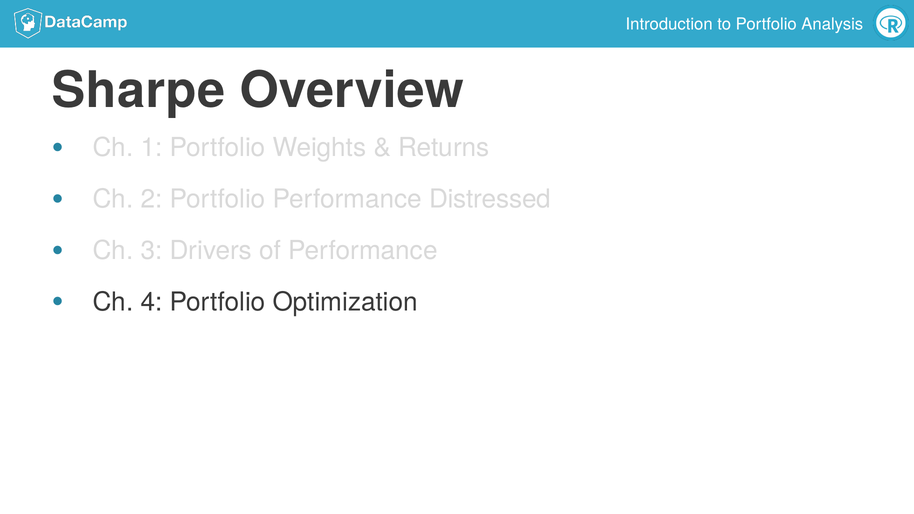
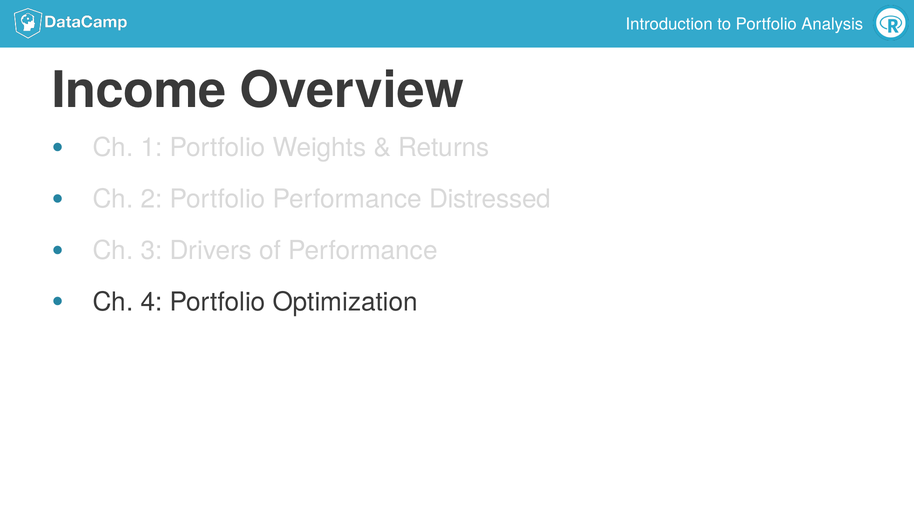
Sharpe: Sharpe -> Income (139, 91)
